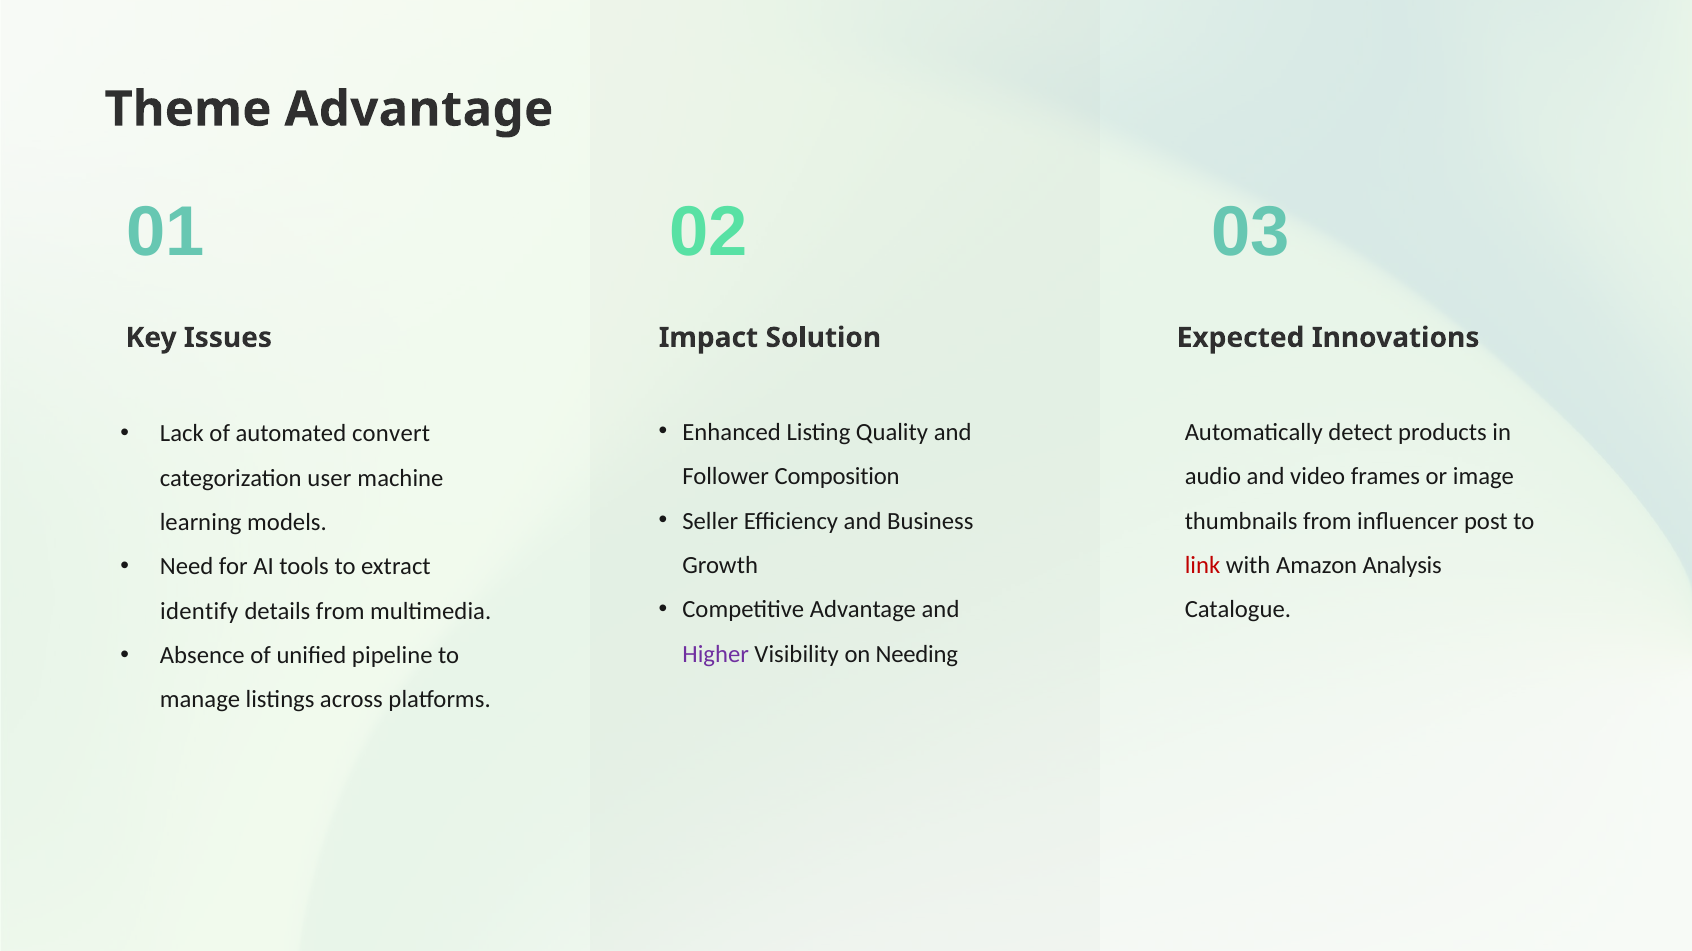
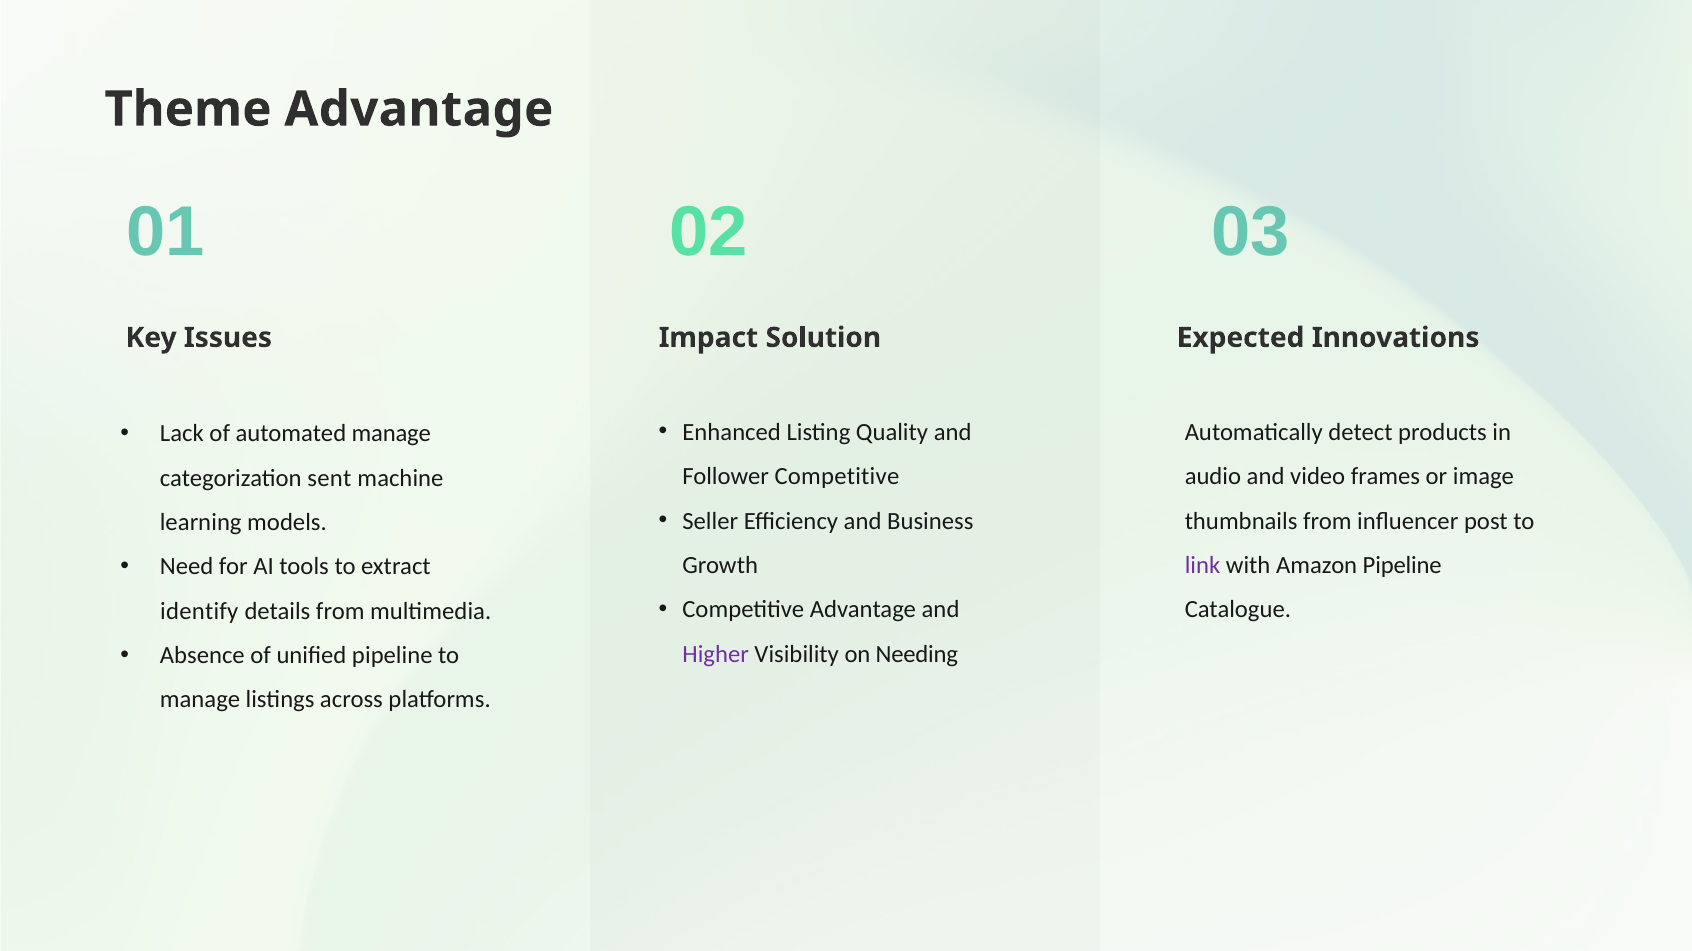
automated convert: convert -> manage (391, 434)
Follower Composition: Composition -> Competitive (837, 477)
user: user -> sent (329, 478)
link colour: red -> purple (1203, 566)
Amazon Analysis: Analysis -> Pipeline (1402, 566)
